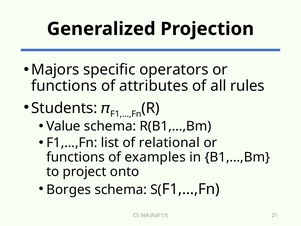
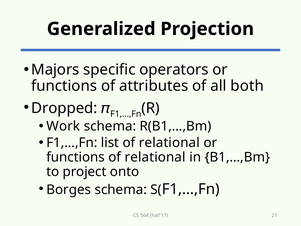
rules: rules -> both (247, 86)
Students: Students -> Dropped (64, 108)
Value: Value -> Work (63, 126)
functions of examples: examples -> relational (155, 157)
